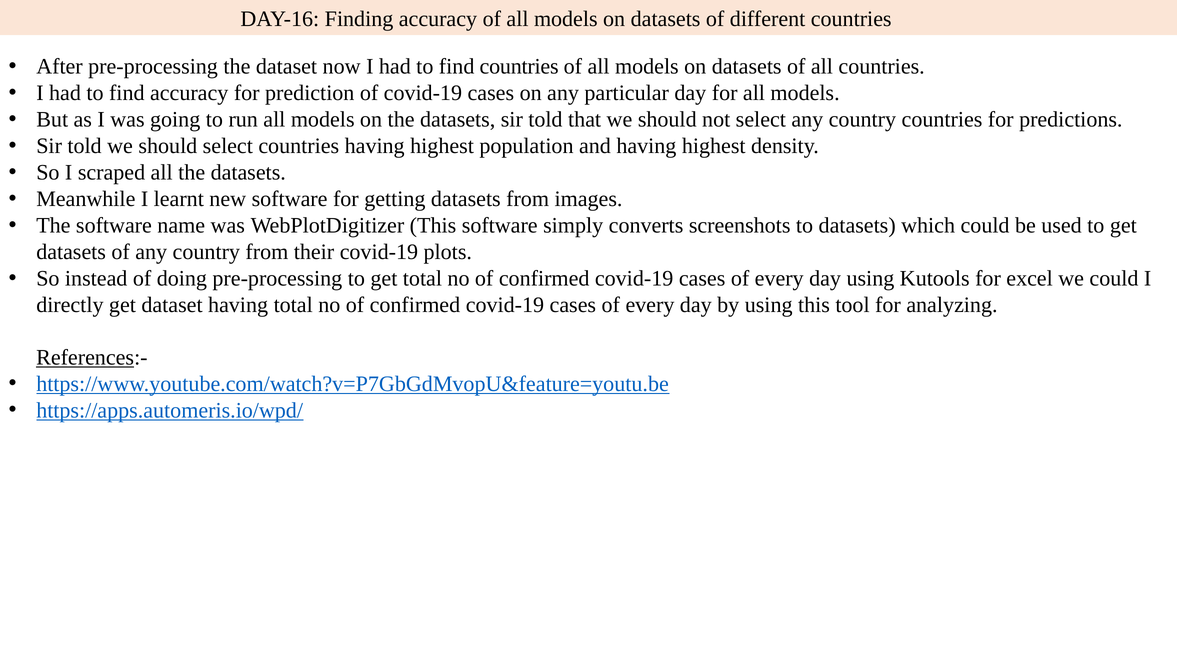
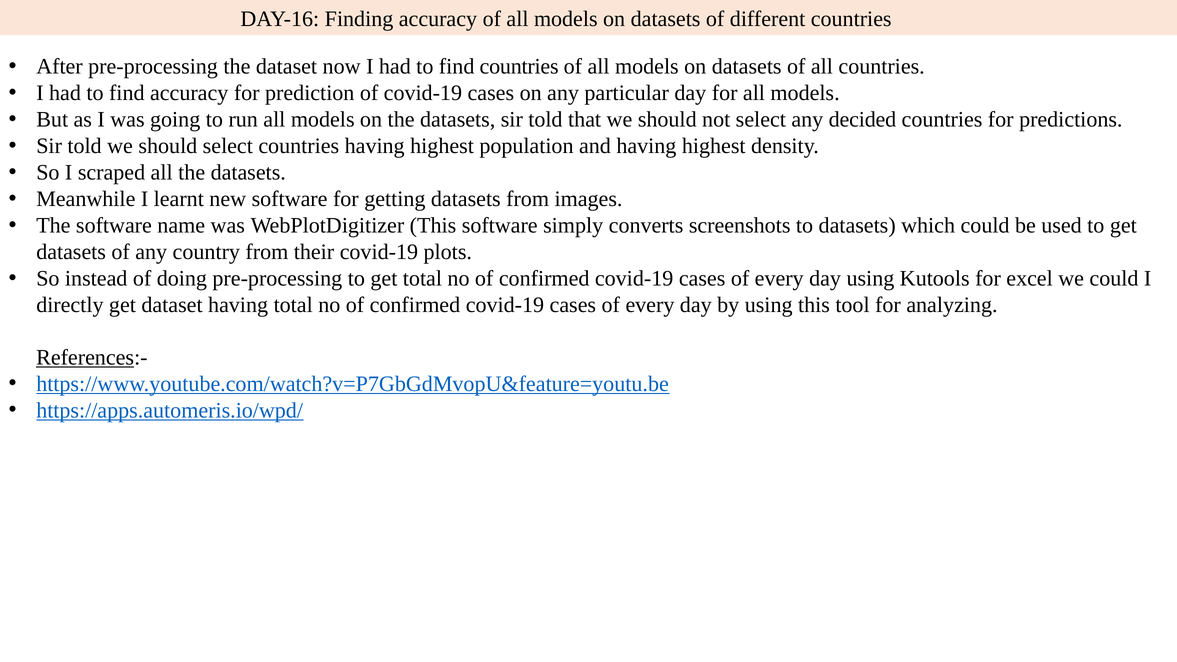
select any country: country -> decided (862, 120)
